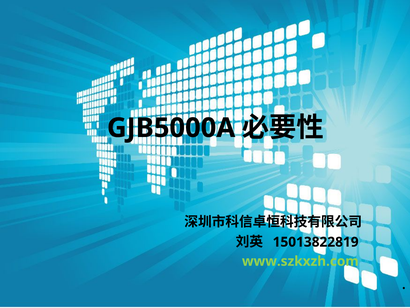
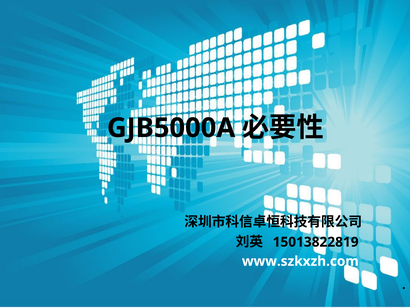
www.szkxzh.com colour: light green -> white (300, 261)
